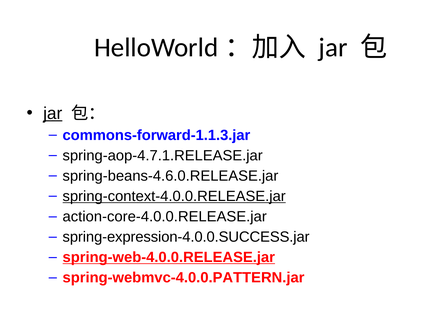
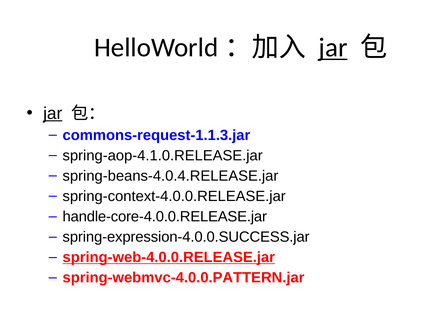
jar underline: none -> present (333, 48)
commons-forward-1.1.3.jar: commons-forward-1.1.3.jar -> commons-request-1.1.3.jar (156, 135)
spring-aop-4.7.1.RELEASE.jar: spring-aop-4.7.1.RELEASE.jar -> spring-aop-4.1.0.RELEASE.jar (163, 155)
spring-beans-4.6.0.RELEASE.jar: spring-beans-4.6.0.RELEASE.jar -> spring-beans-4.0.4.RELEASE.jar (170, 176)
spring-context-4.0.0.RELEASE.jar underline: present -> none (174, 196)
action-core-4.0.0.RELEASE.jar: action-core-4.0.0.RELEASE.jar -> handle-core-4.0.0.RELEASE.jar (165, 216)
